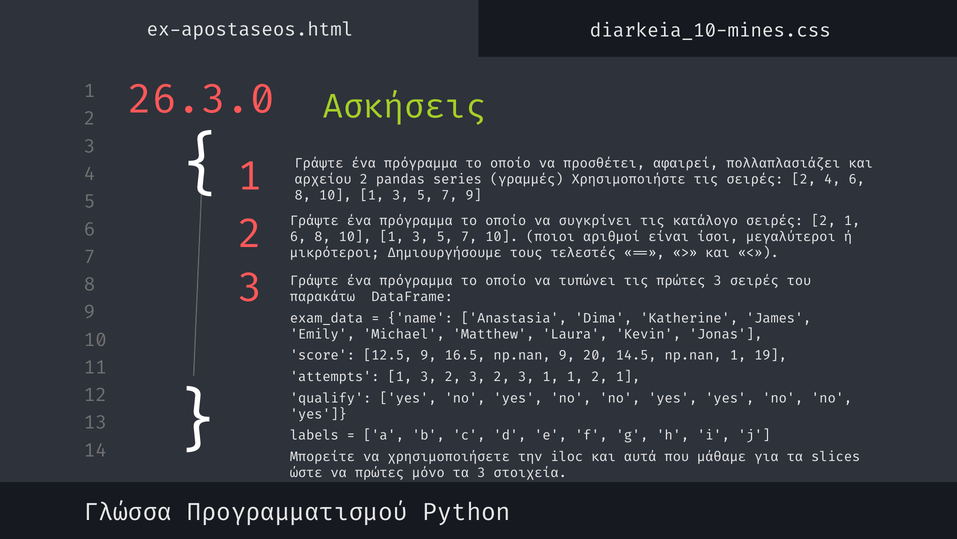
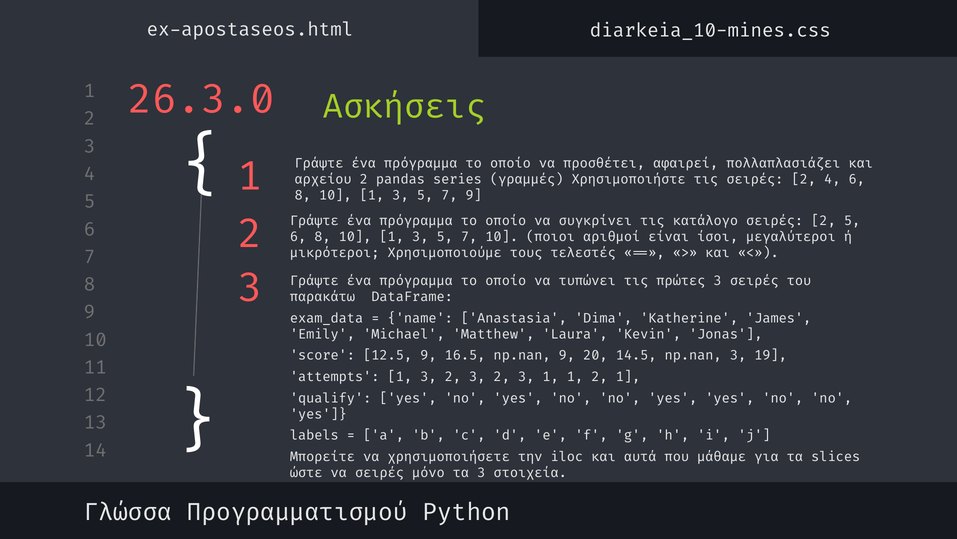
σειρές 2 1: 1 -> 5 (852, 221)
Δημιουργήσουμε: Δημιουργήσουμε -> Χρησιμοποιούμε (445, 253)
np.nan 1: 1 -> 3 (738, 355)
να πρώτες: πρώτες -> σειρές (380, 472)
